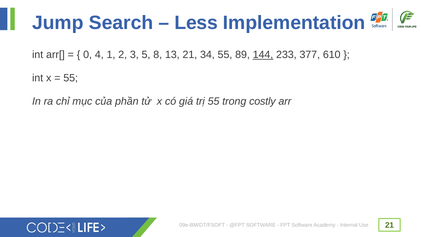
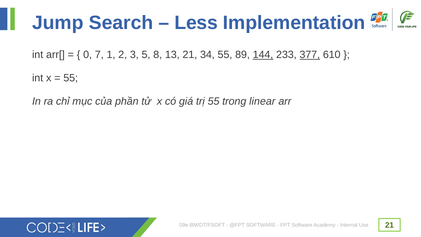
4: 4 -> 7 (99, 55)
377 underline: none -> present (310, 55)
costly: costly -> linear (262, 101)
